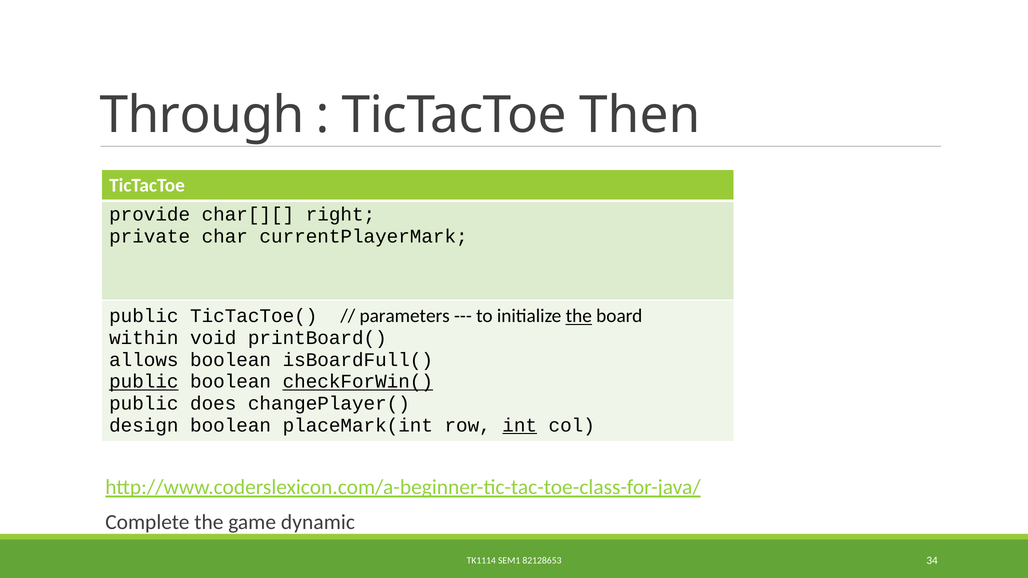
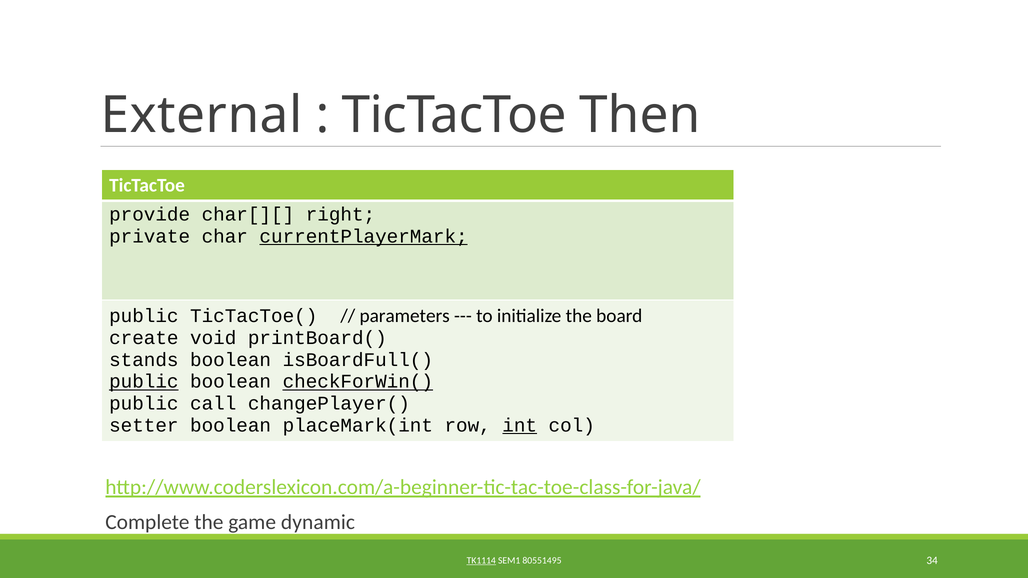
Through: Through -> External (202, 115)
currentPlayerMark underline: none -> present (364, 236)
the underline: present -> none (579, 316)
within: within -> create (144, 338)
allows: allows -> stands (144, 360)
does: does -> call (213, 404)
design: design -> setter (144, 425)
TK1114 underline: none -> present (481, 561)
82128653: 82128653 -> 80551495 (542, 561)
